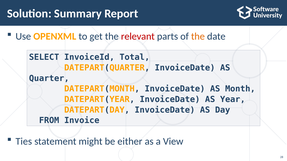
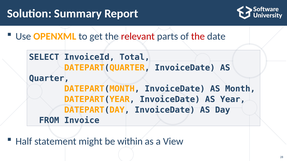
the colour: orange -> red (198, 36)
Ties: Ties -> Half (24, 142)
either: either -> within (130, 142)
